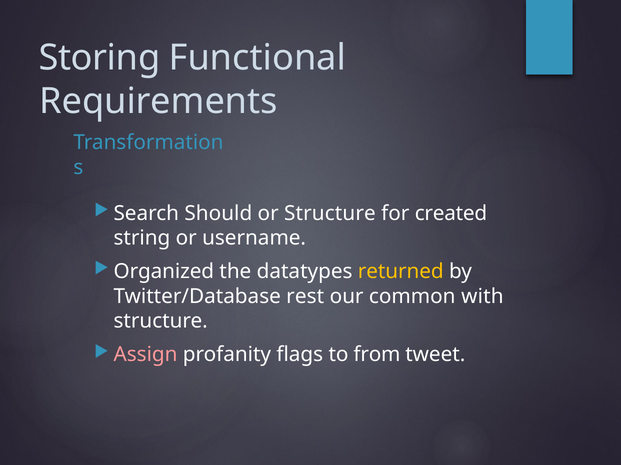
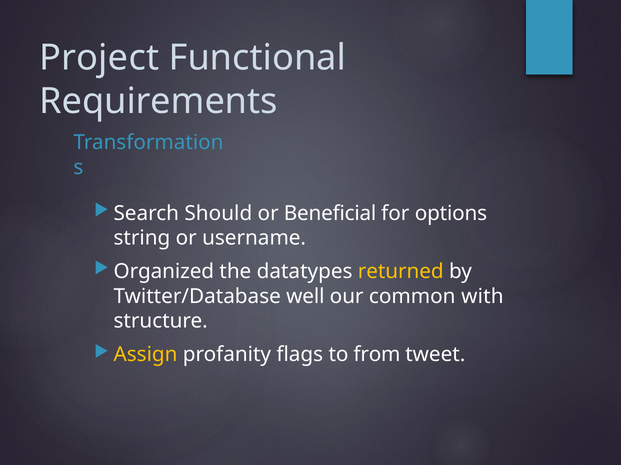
Storing: Storing -> Project (99, 58)
or Structure: Structure -> Beneficial (330, 214)
created: created -> options (451, 214)
rest: rest -> well (305, 297)
Assign colour: pink -> yellow (146, 355)
